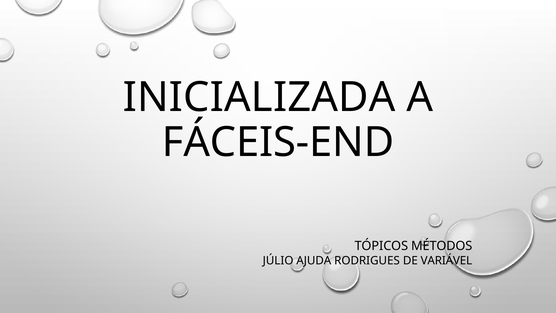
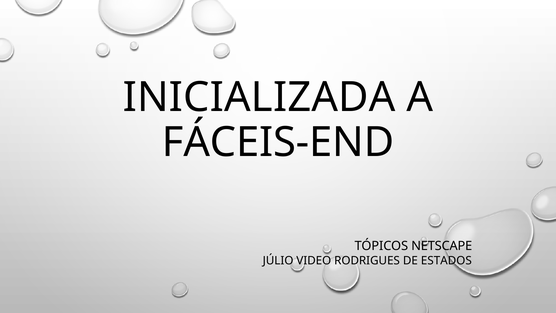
MÉTODOS: MÉTODOS -> NETSCAPE (442, 246)
AJUDA: AJUDA -> VIDEO (314, 260)
VARIÁVEL: VARIÁVEL -> ESTADOS (446, 260)
